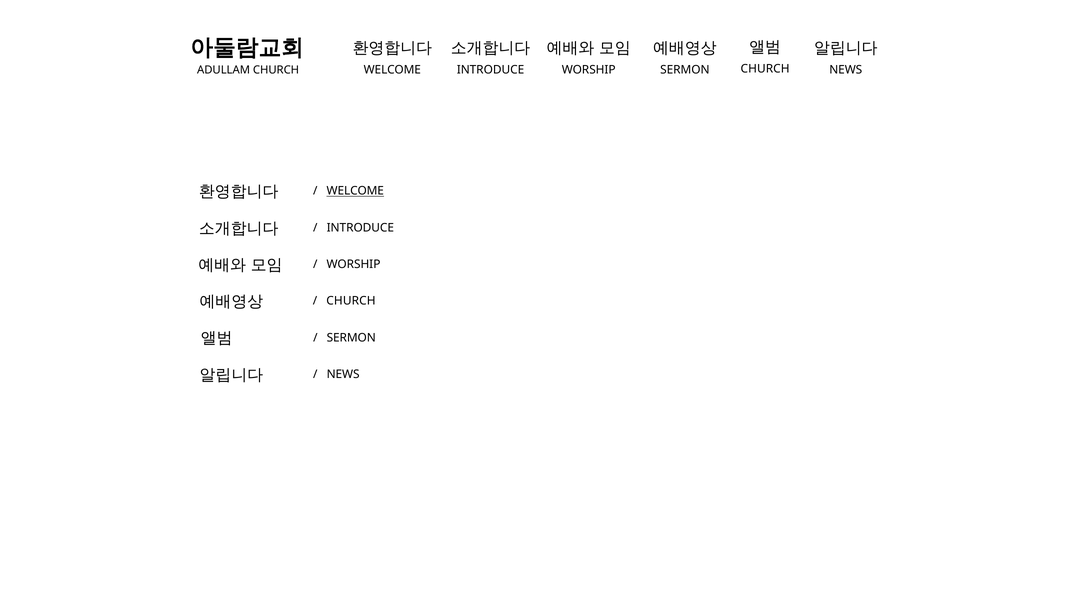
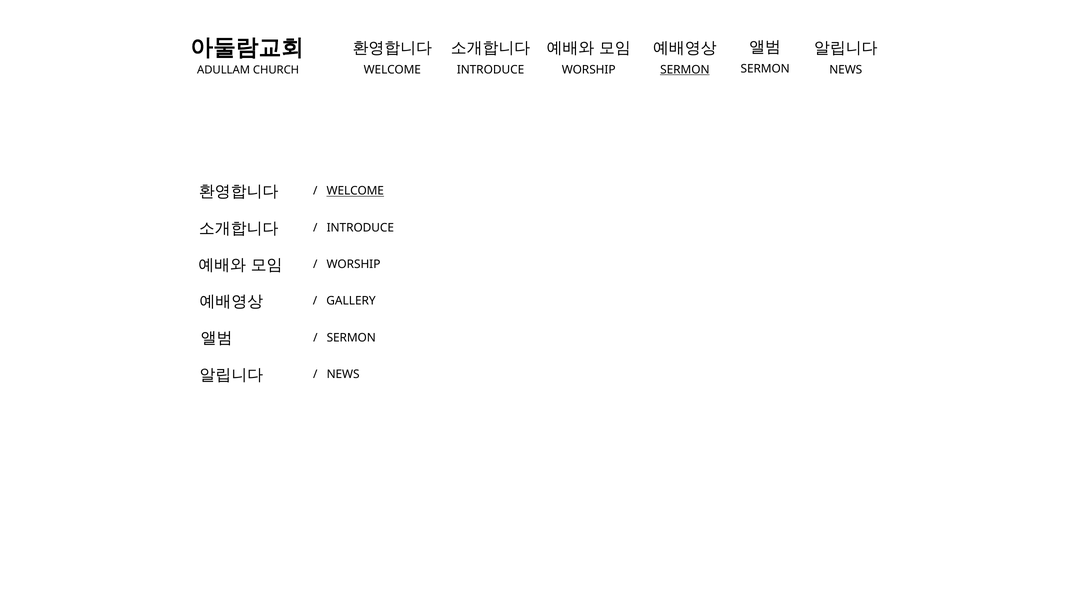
CHURCH: CHURCH -> SERMON (765, 69)
SERMON underline: none -> present (685, 70)
CHURCH: CHURCH -> GALLERY (351, 301)
